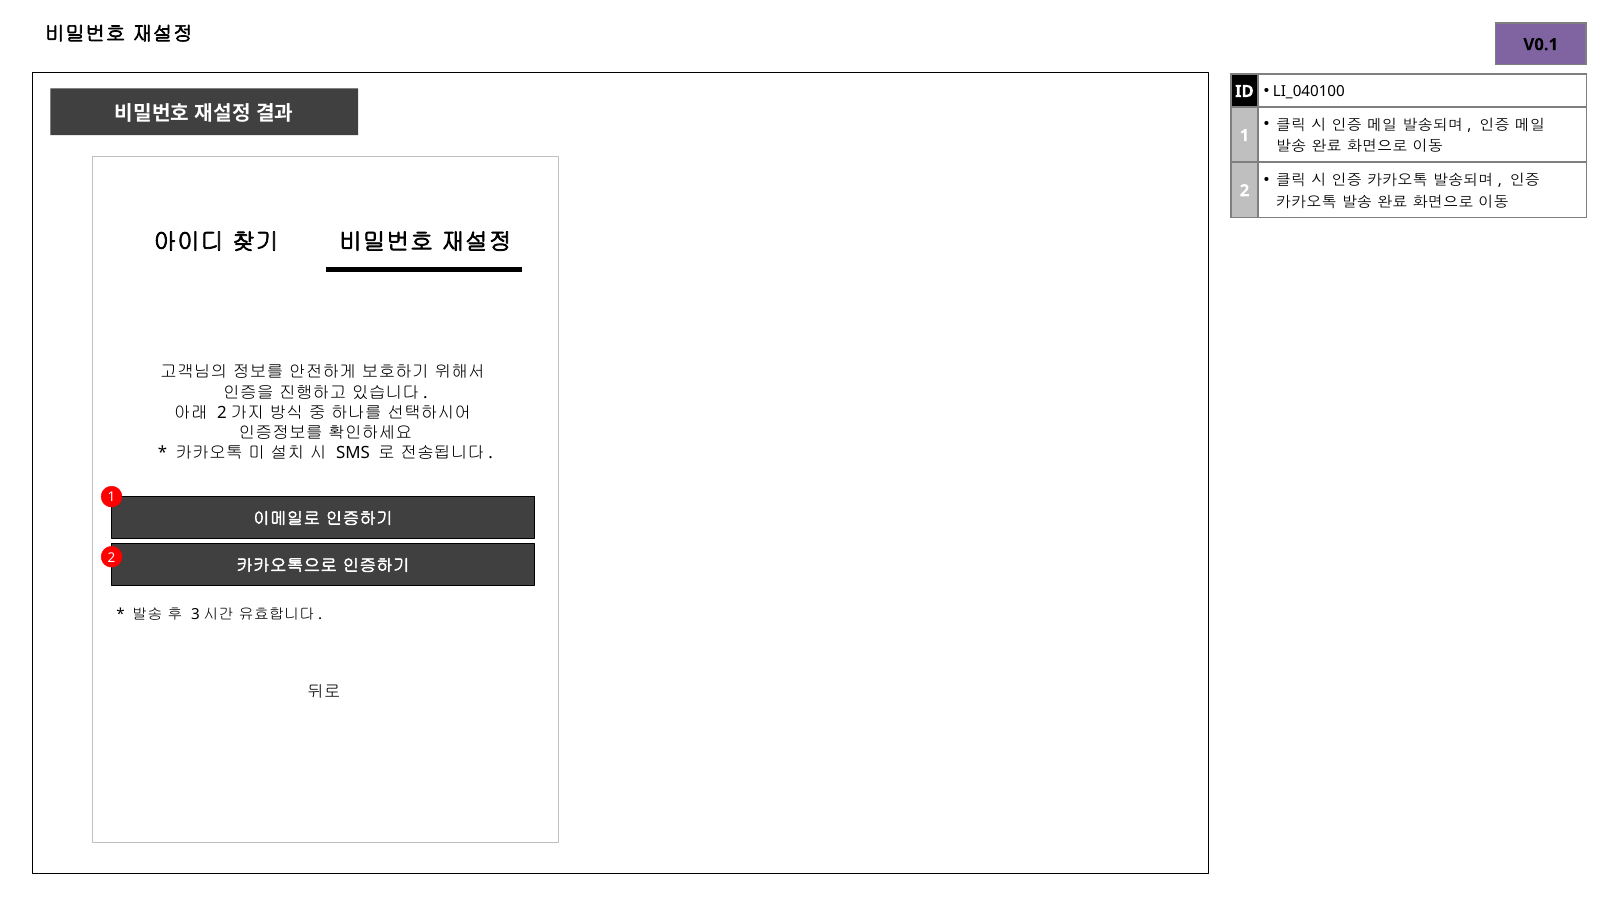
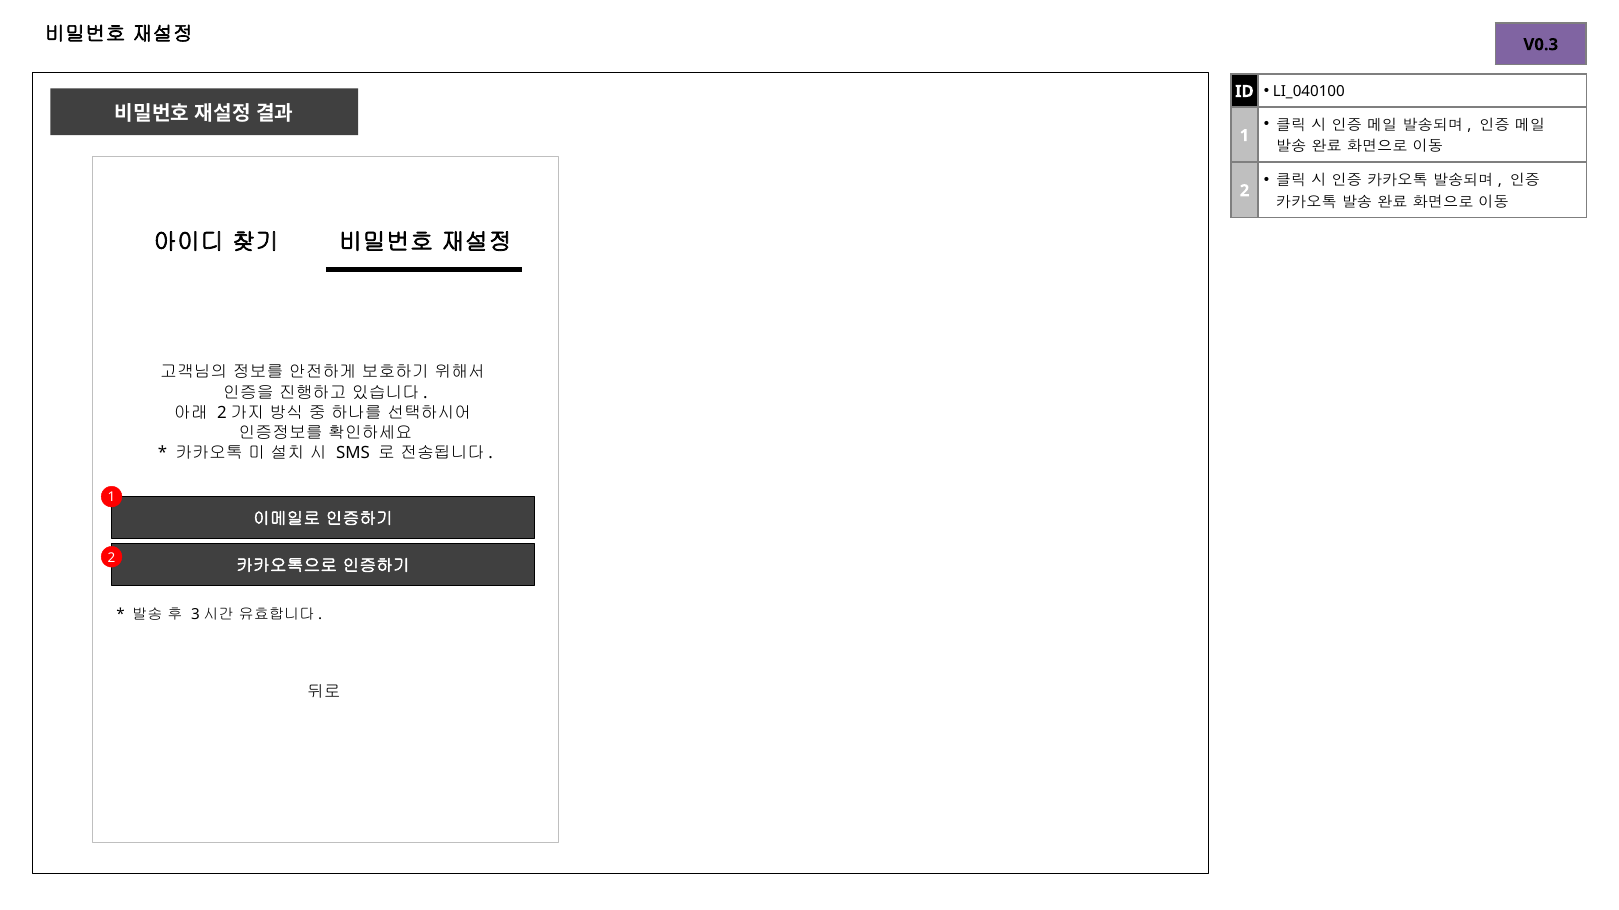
V0.1: V0.1 -> V0.3 (1541, 45)
